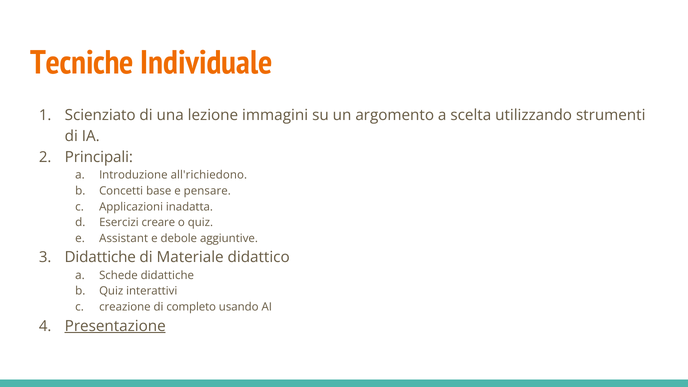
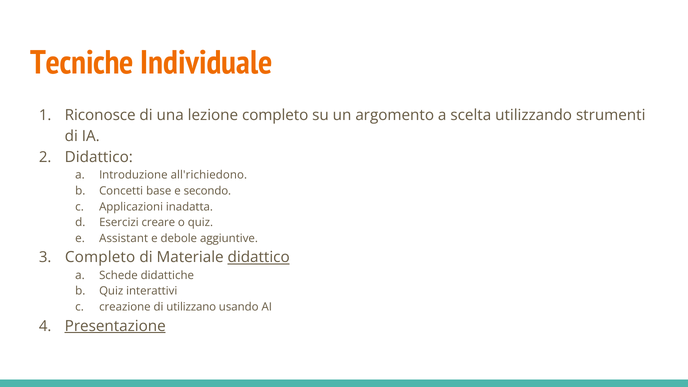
Scienziato: Scienziato -> Riconosce (100, 115)
lezione immagini: immagini -> completo (275, 115)
Principali: Principali -> Didattico (99, 157)
pensare: pensare -> secondo (207, 191)
Didattiche: Didattiche -> Completo (100, 257)
didattico underline: none -> present (259, 257)
completo: completo -> utilizzano (191, 307)
